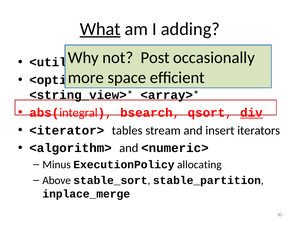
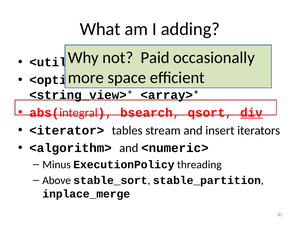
What underline: present -> none (100, 29)
Post: Post -> Paid (155, 58)
allocating: allocating -> threading (199, 165)
